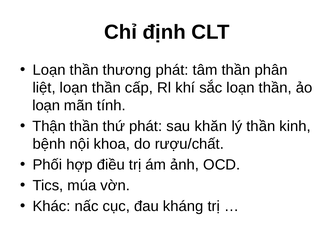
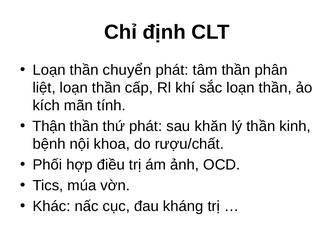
thương: thương -> chuyển (127, 70)
loạn: loạn -> kích (46, 106)
